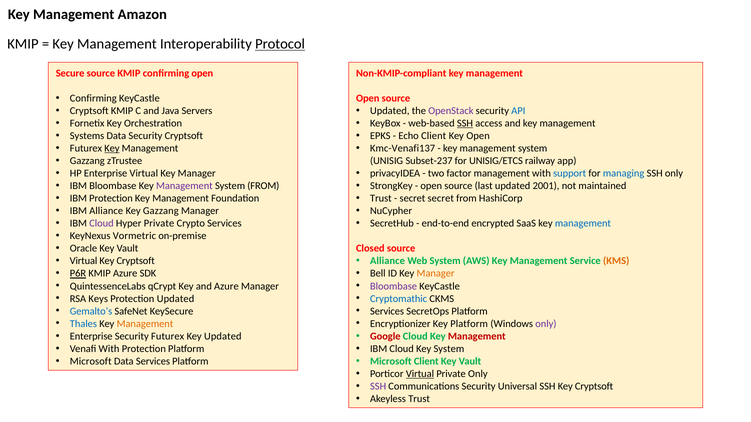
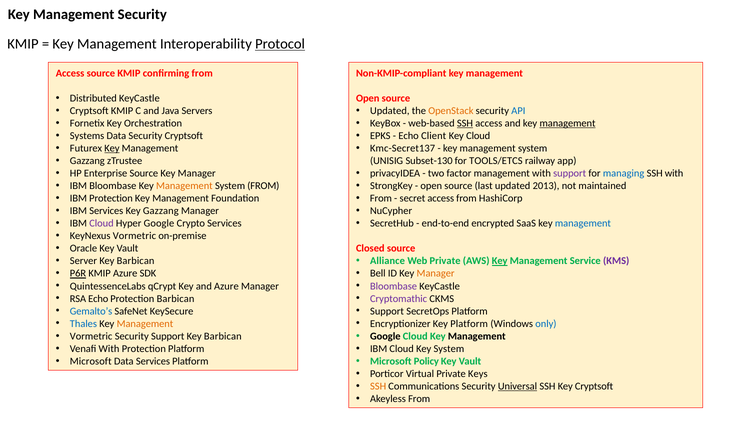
Management Amazon: Amazon -> Security (142, 14)
Secure: Secure -> Access (70, 73)
confirming open: open -> from (202, 73)
Confirming: Confirming -> Distributed (93, 98)
OpenStack colour: purple -> orange (451, 111)
management underline: none -> present (568, 123)
Key Open: Open -> Cloud (478, 136)
Kmc-Venafi137: Kmc-Venafi137 -> Kmc-Secret137 (403, 148)
Subset-237: Subset-237 -> Subset-130 (429, 161)
UNISIG/ETCS: UNISIG/ETCS -> TOOLS/ETCS (496, 161)
Enterprise Virtual: Virtual -> Source (144, 174)
support colour: blue -> purple (570, 174)
SSH only: only -> with (674, 174)
Management colour: purple -> orange (184, 186)
2001: 2001 -> 2013 (546, 186)
Trust: Trust -> From (381, 199)
secret secret: secret -> access (441, 199)
IBM Alliance: Alliance -> Services (106, 211)
Hyper Private: Private -> Google (159, 224)
Virtual: Virtual -> Server (83, 261)
Cryptsoft: Cryptsoft -> Barbican (136, 261)
Web System: System -> Private (445, 261)
Key underline: none -> present (500, 261)
KMS colour: orange -> purple (616, 261)
RSA Keys: Keys -> Echo (98, 299)
Protection Updated: Updated -> Barbican (176, 299)
Cryptomathic colour: blue -> purple (399, 299)
Services: Services -> Support (387, 311)
only colour: purple -> blue (546, 324)
Enterprise: Enterprise -> Vormetric (91, 337)
Security Futurex: Futurex -> Support (168, 337)
Updated: Updated -> Barbican (223, 337)
Google colour: red -> black (385, 337)
Management colour: red -> black (477, 337)
Microsoft Client: Client -> Policy (426, 362)
Virtual underline: present -> none (420, 374)
Private Only: Only -> Keys (478, 374)
SSH colour: purple -> orange (378, 387)
Universal underline: none -> present (518, 387)
Akeyless Trust: Trust -> From (419, 399)
